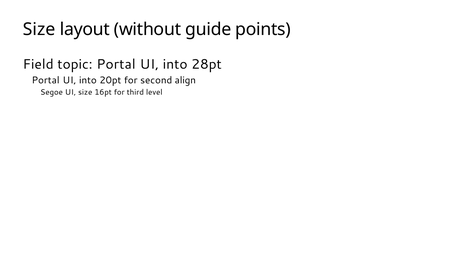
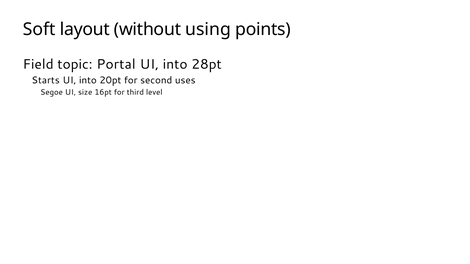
Size: Size -> Soft (39, 29)
guide: guide -> using (208, 29)
Portal: Portal -> Starts (46, 80)
align: align -> uses (185, 80)
